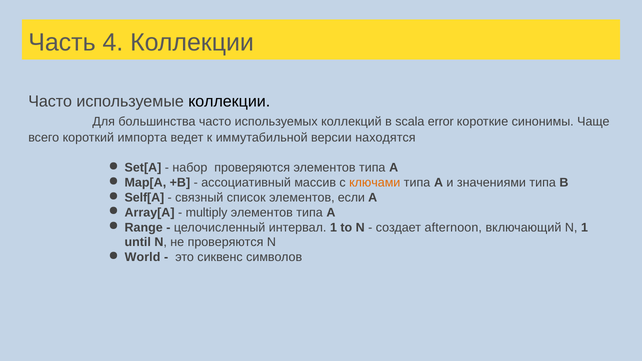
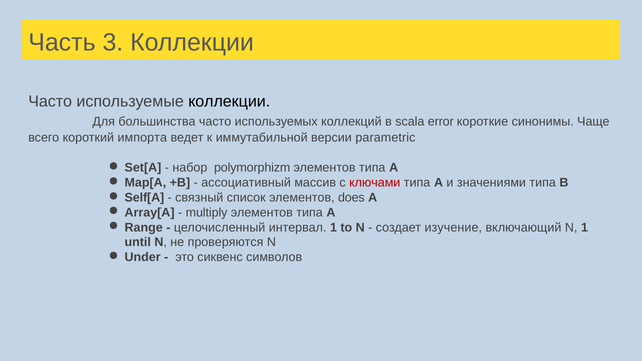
4: 4 -> 3 (113, 43)
находятся: находятся -> pаrametriс (385, 138)
набор проверяются: проверяются -> polymorphizm (252, 168)
ключами colour: orange -> red (375, 183)
если: если -> does (351, 198)
afternoon: afternoon -> изучение (453, 227)
World: World -> Under (143, 257)
